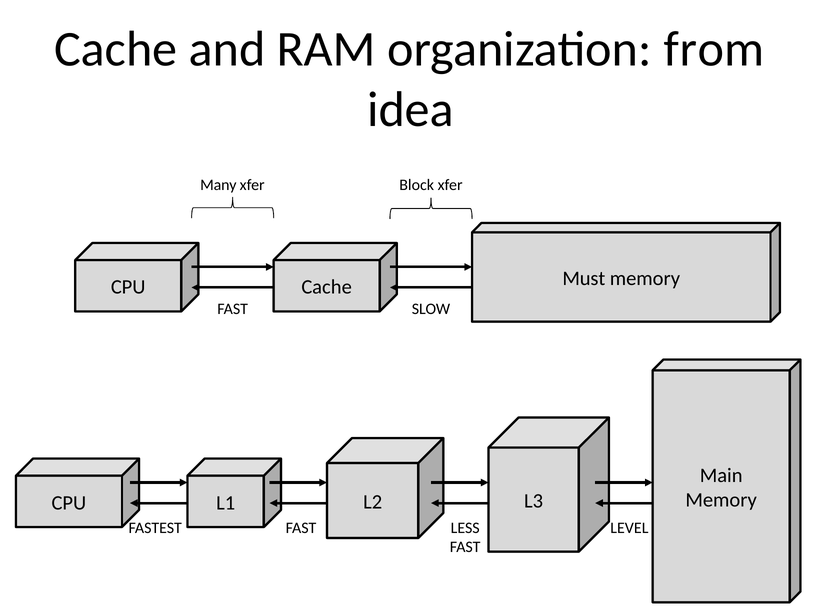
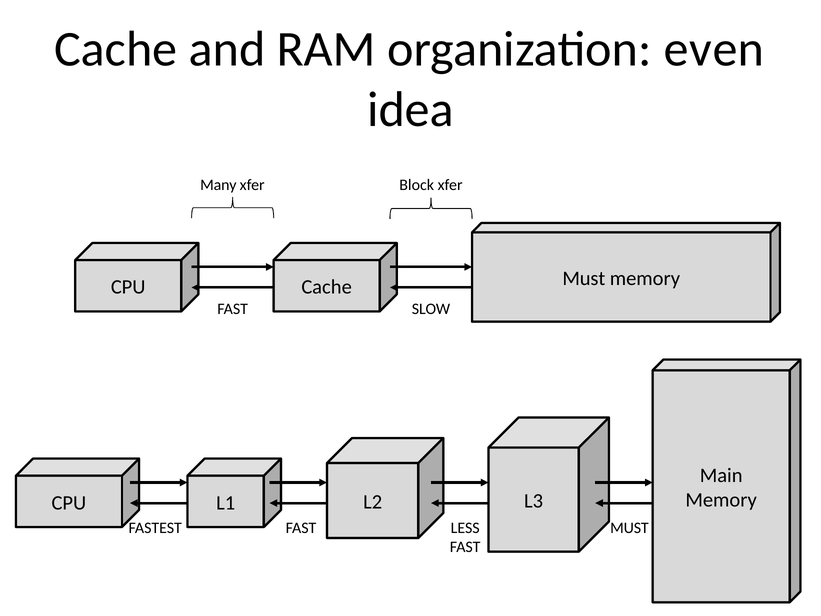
from: from -> even (714, 49)
LEVEL: LEVEL -> MUST (629, 528)
